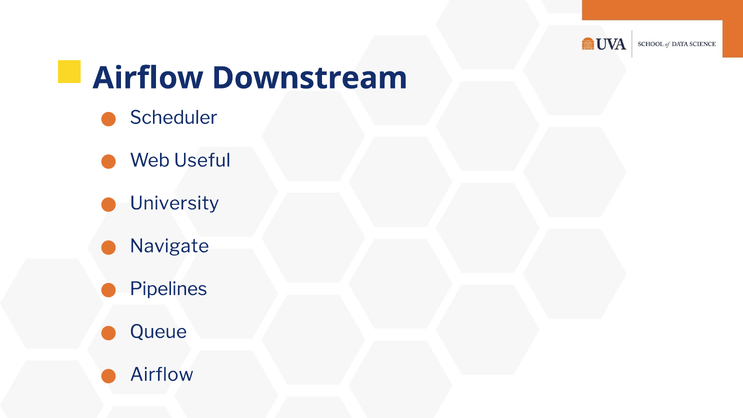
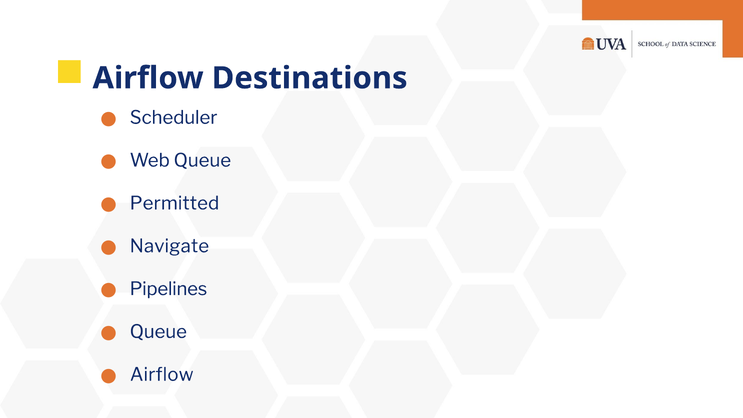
Downstream: Downstream -> Destinations (310, 78)
Web Useful: Useful -> Queue (202, 160)
University: University -> Permitted (174, 203)
